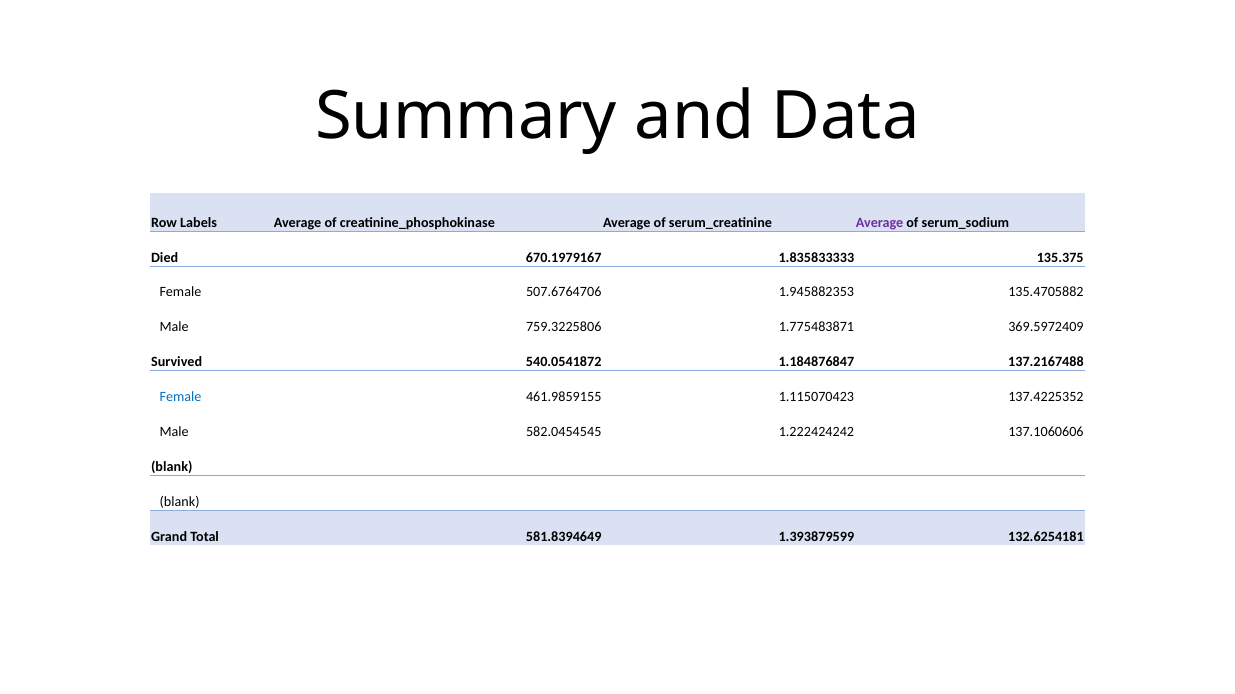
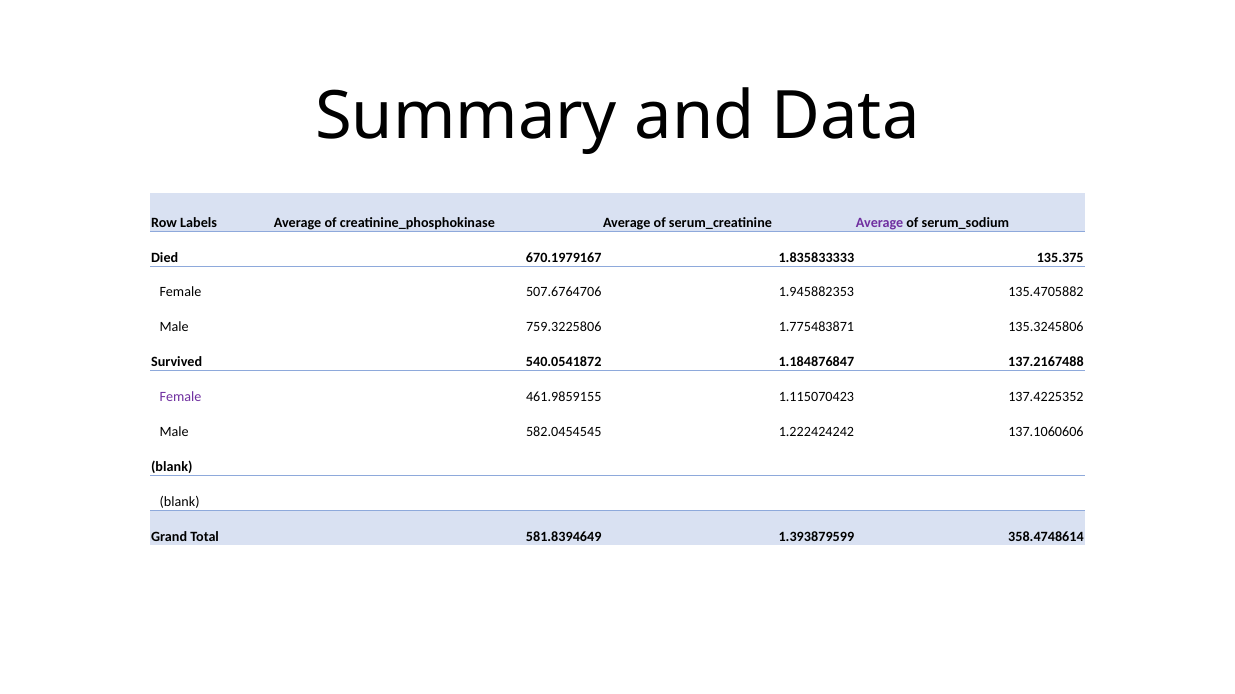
369.5972409: 369.5972409 -> 135.3245806 (1046, 327)
Female colour: blue -> purple (181, 397)
132.6254181: 132.6254181 -> 358.4748614 (1046, 537)
